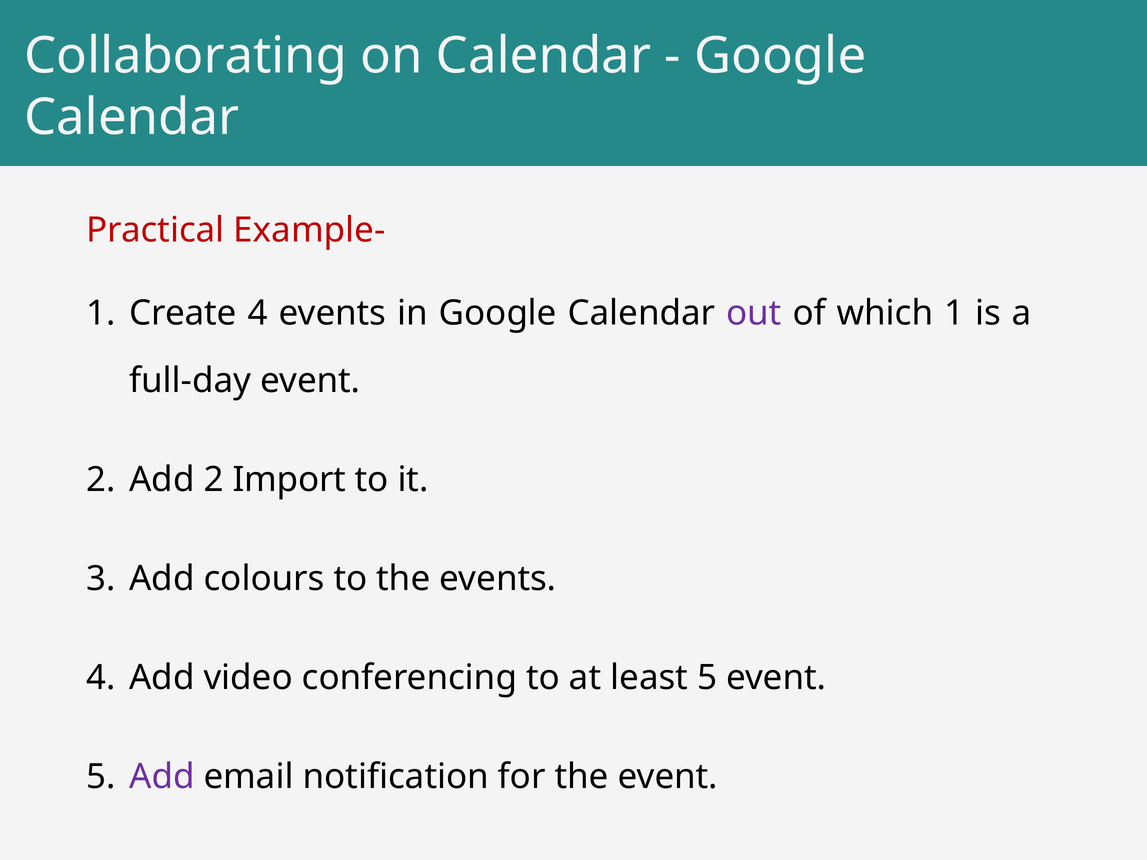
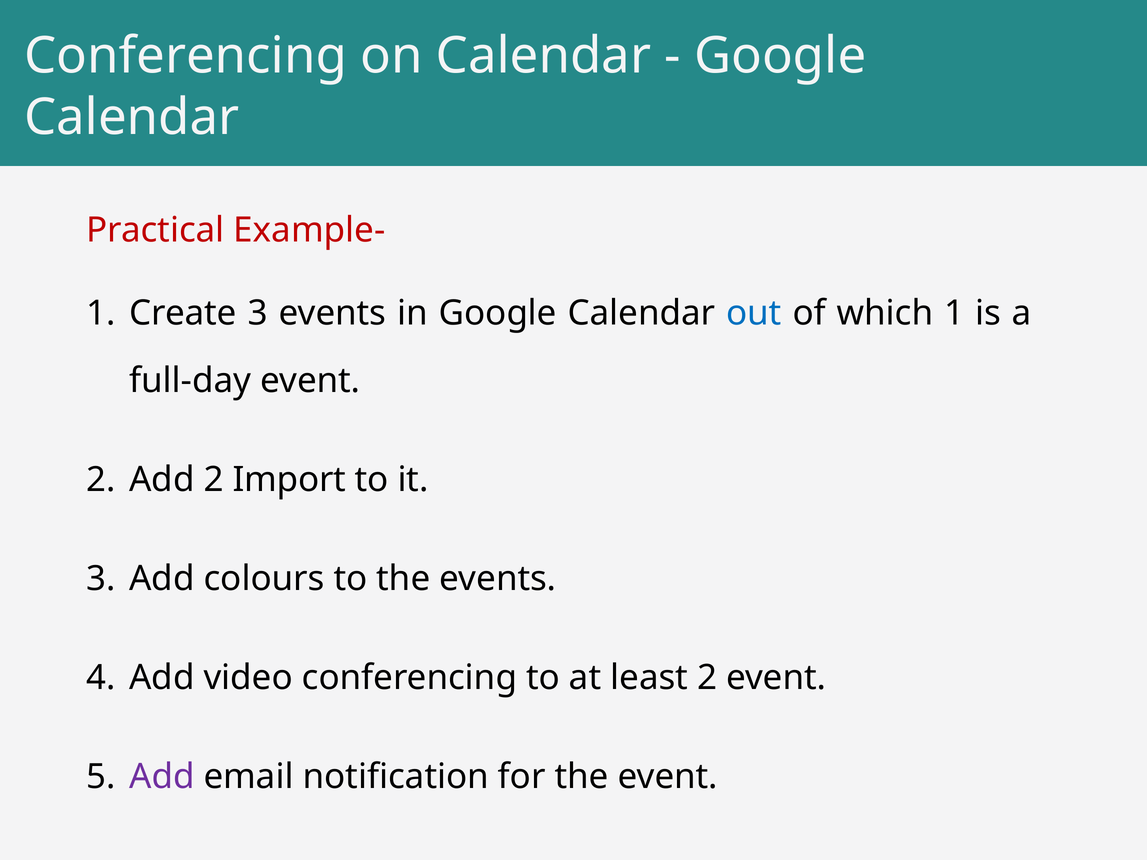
Collaborating: Collaborating -> Conferencing (186, 56)
Create 4: 4 -> 3 (258, 313)
out colour: purple -> blue (754, 313)
least 5: 5 -> 2 (707, 678)
